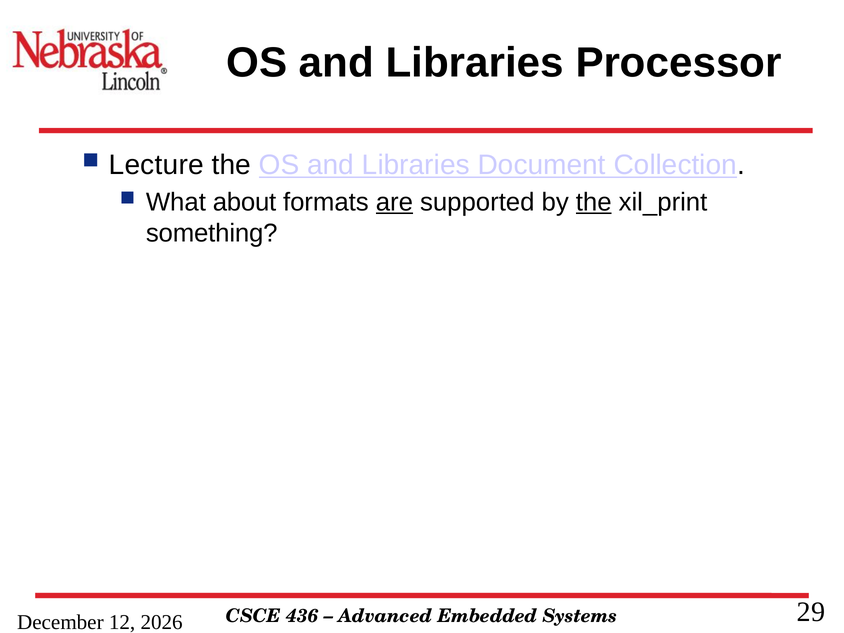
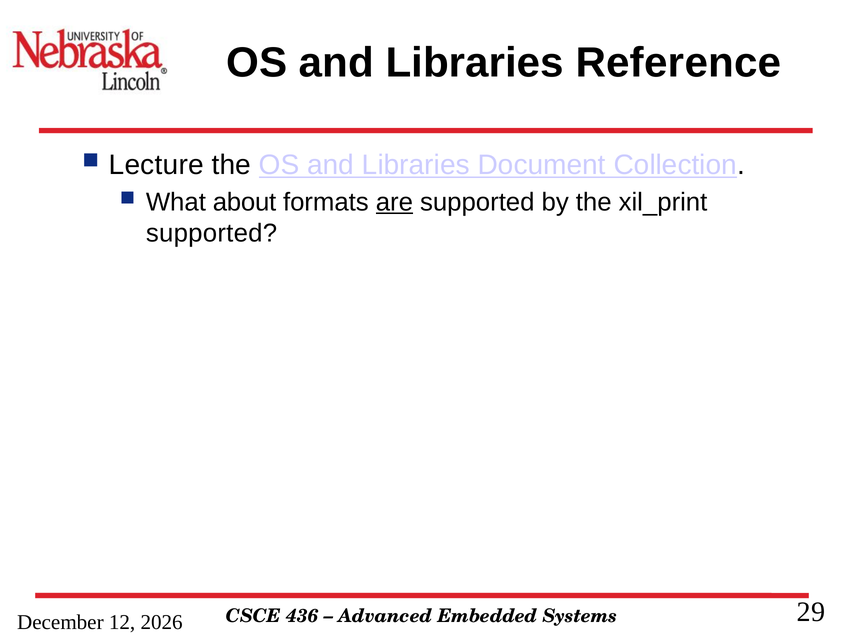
Processor: Processor -> Reference (678, 63)
the underline: present -> none (594, 202)
something: something -> supported (212, 233)
